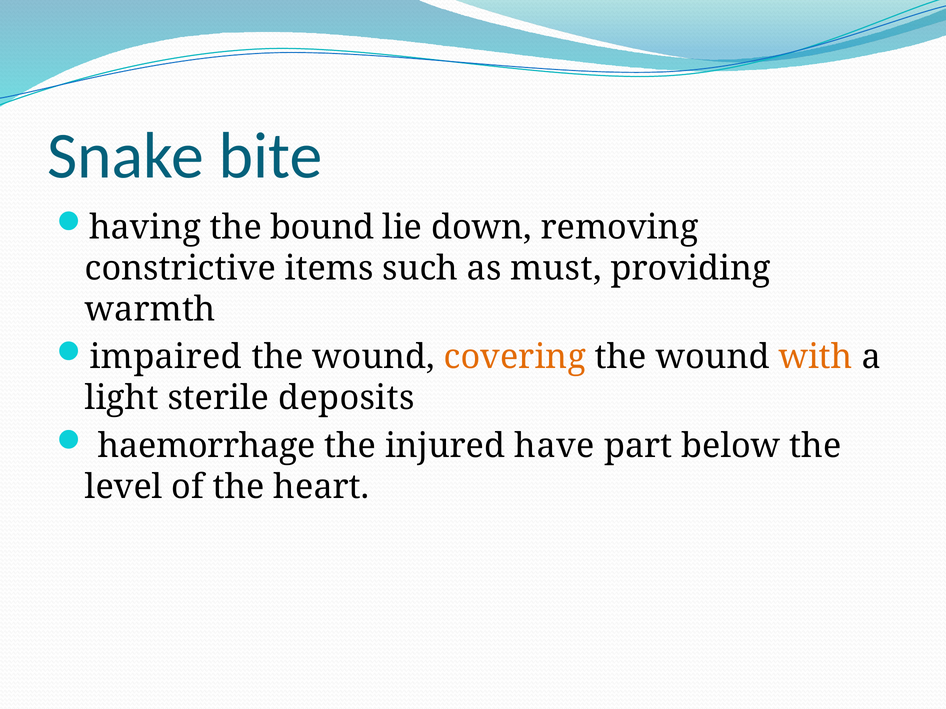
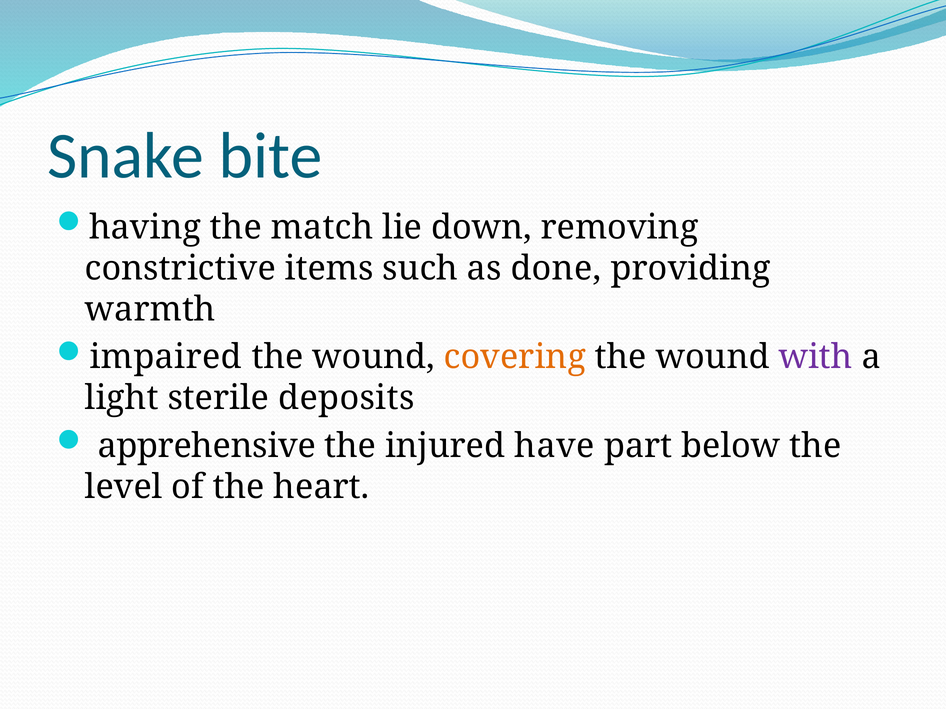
bound: bound -> match (322, 228)
must: must -> done (556, 269)
with colour: orange -> purple (816, 357)
haemorrhage: haemorrhage -> apprehensive (207, 446)
